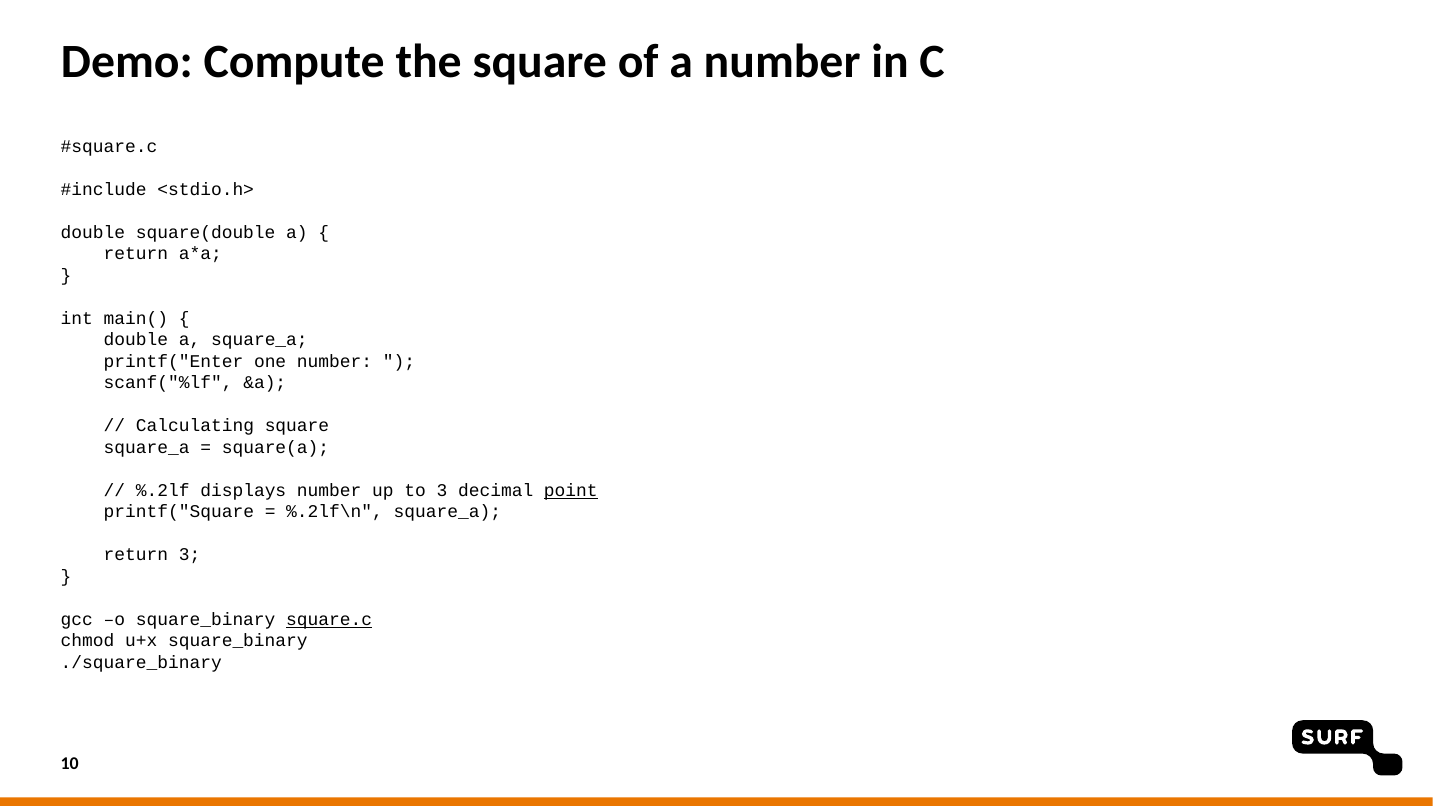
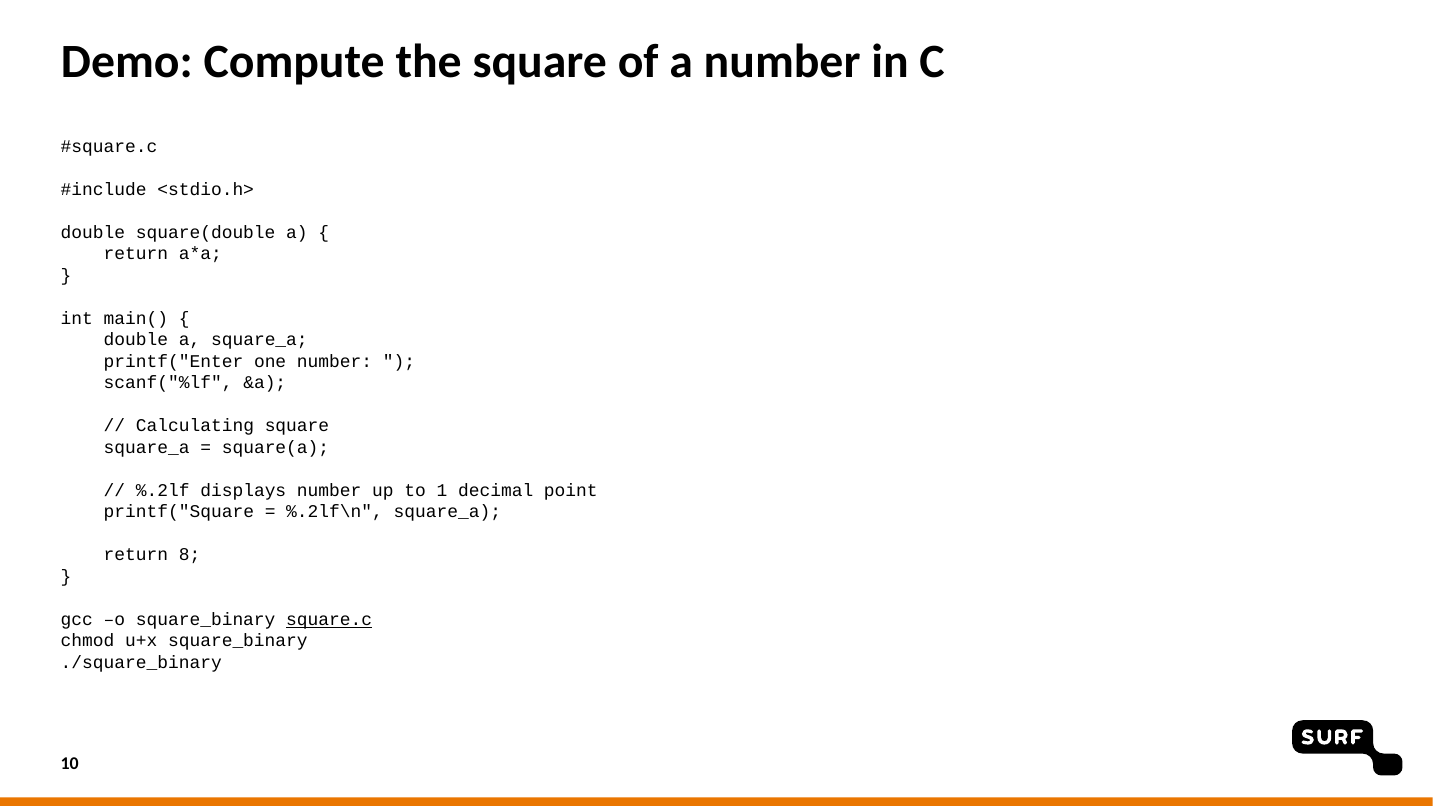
to 3: 3 -> 1 (442, 491)
point underline: present -> none (571, 491)
return 3: 3 -> 8 (190, 555)
